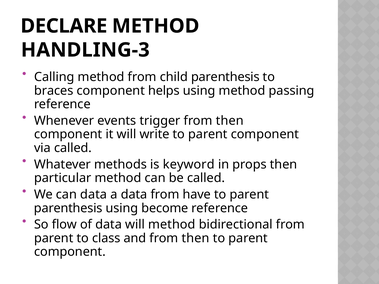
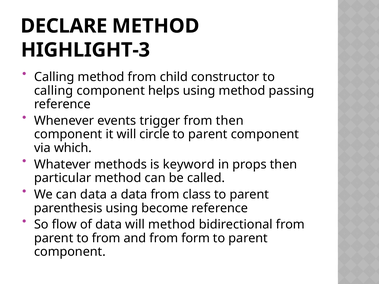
HANDLING-3: HANDLING-3 -> HIGHLIGHT-3 (85, 50)
child parenthesis: parenthesis -> constructor (225, 77)
braces: braces -> calling (54, 91)
write: write -> circle (155, 134)
via called: called -> which (73, 148)
have: have -> class (197, 195)
to class: class -> from (106, 238)
and from then: then -> form (196, 238)
